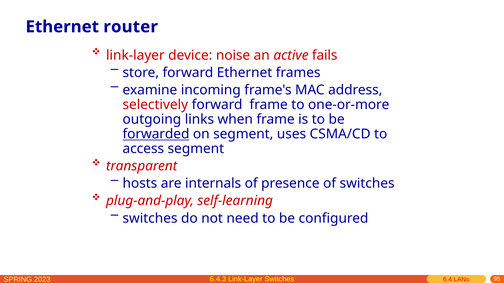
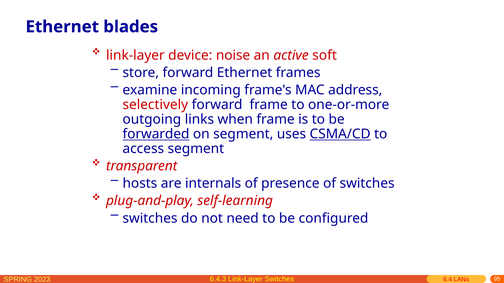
router: router -> blades (131, 27)
fails: fails -> soft (325, 55)
CSMA/CD underline: none -> present (340, 134)
